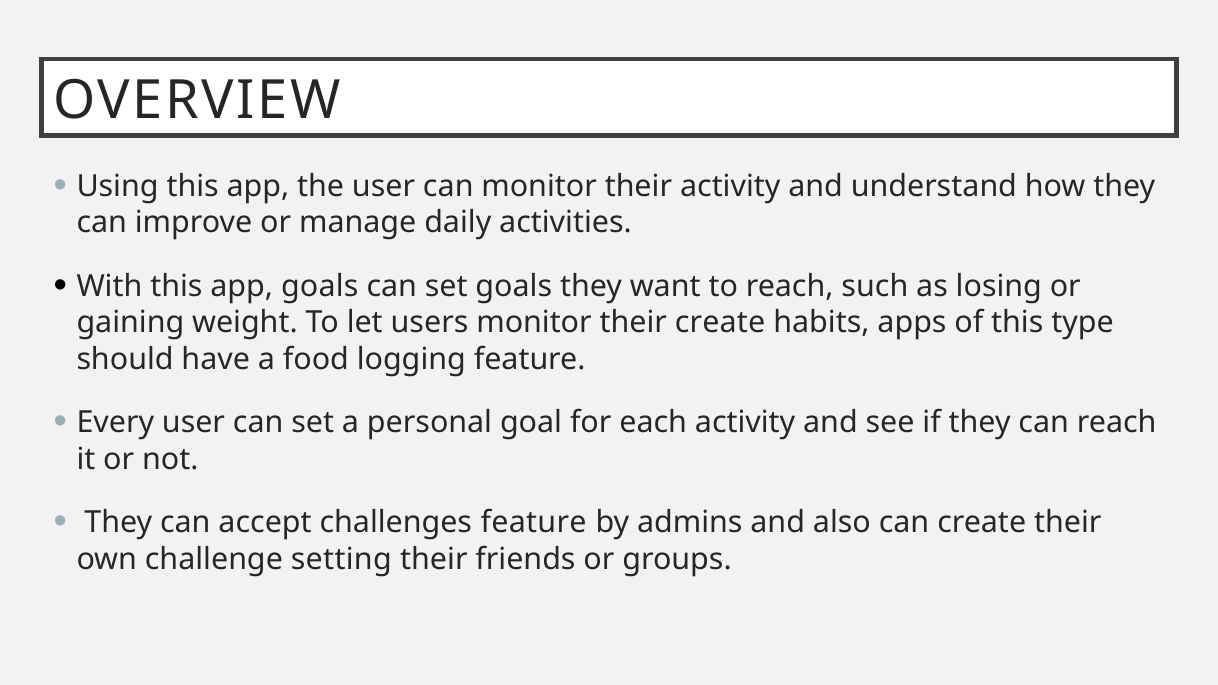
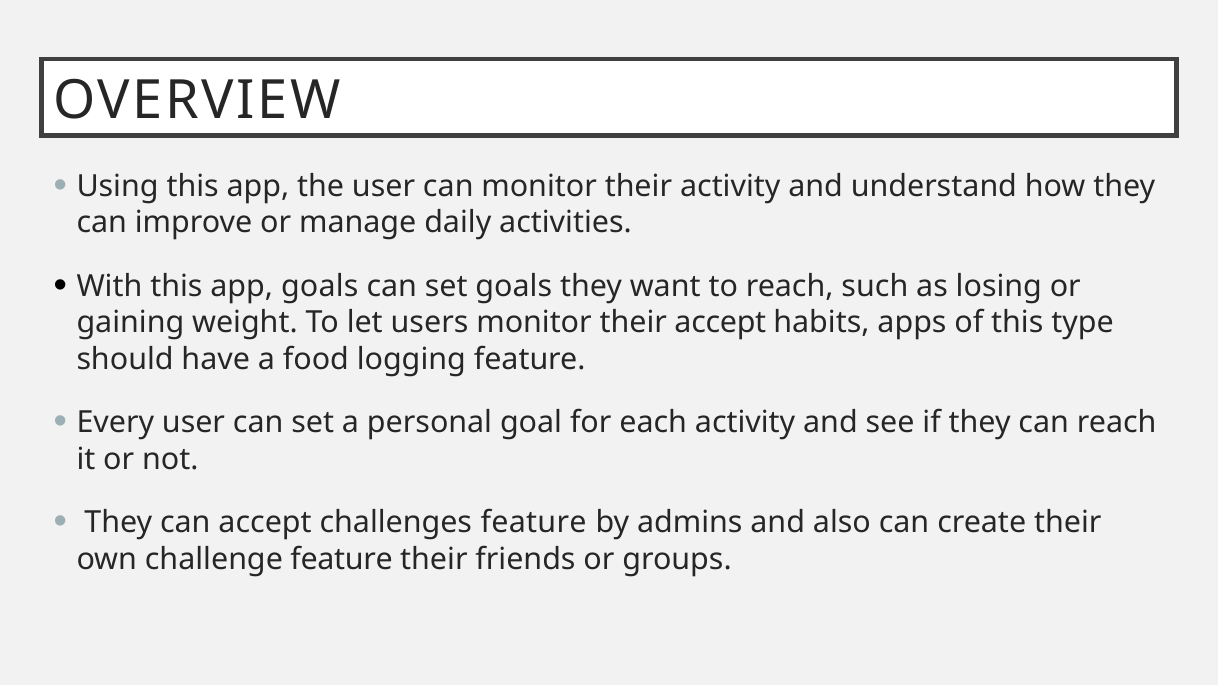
their create: create -> accept (720, 323)
challenge setting: setting -> feature (342, 560)
